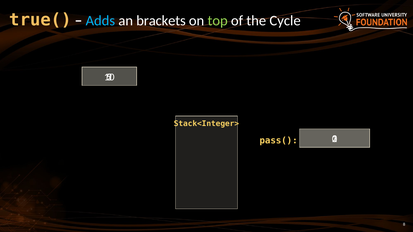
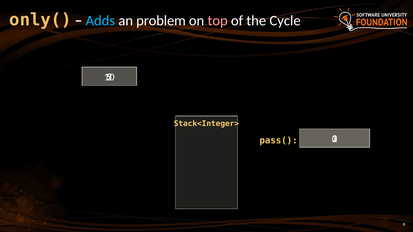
true(: true( -> only( (40, 20)
brackets: brackets -> problem (161, 21)
top colour: light green -> pink (218, 21)
